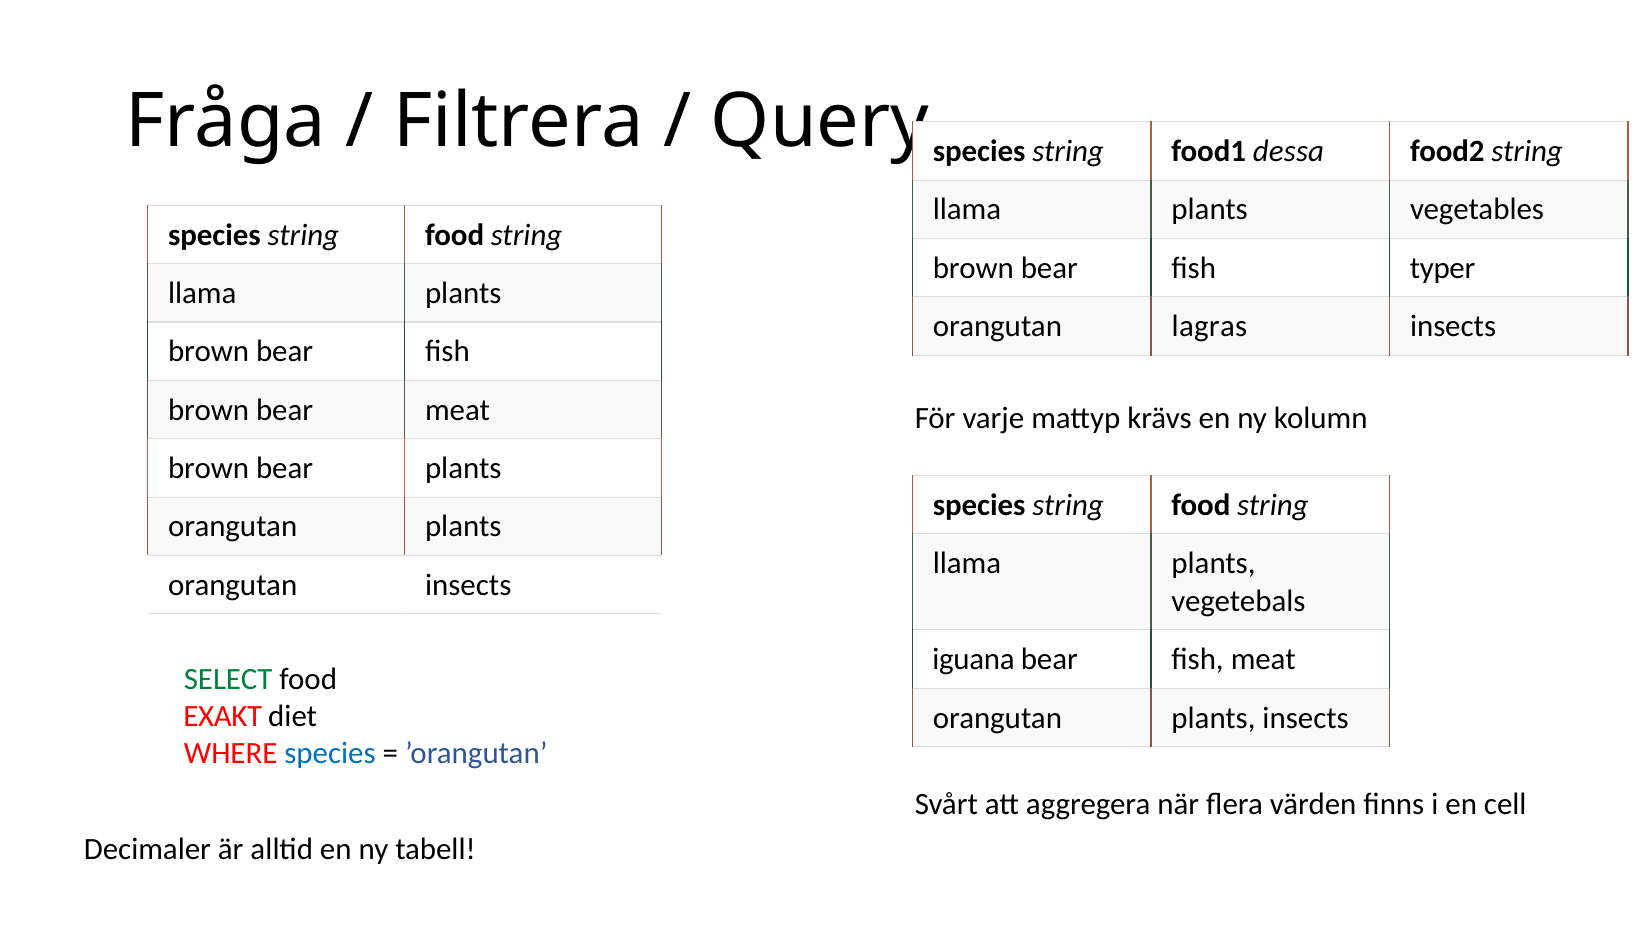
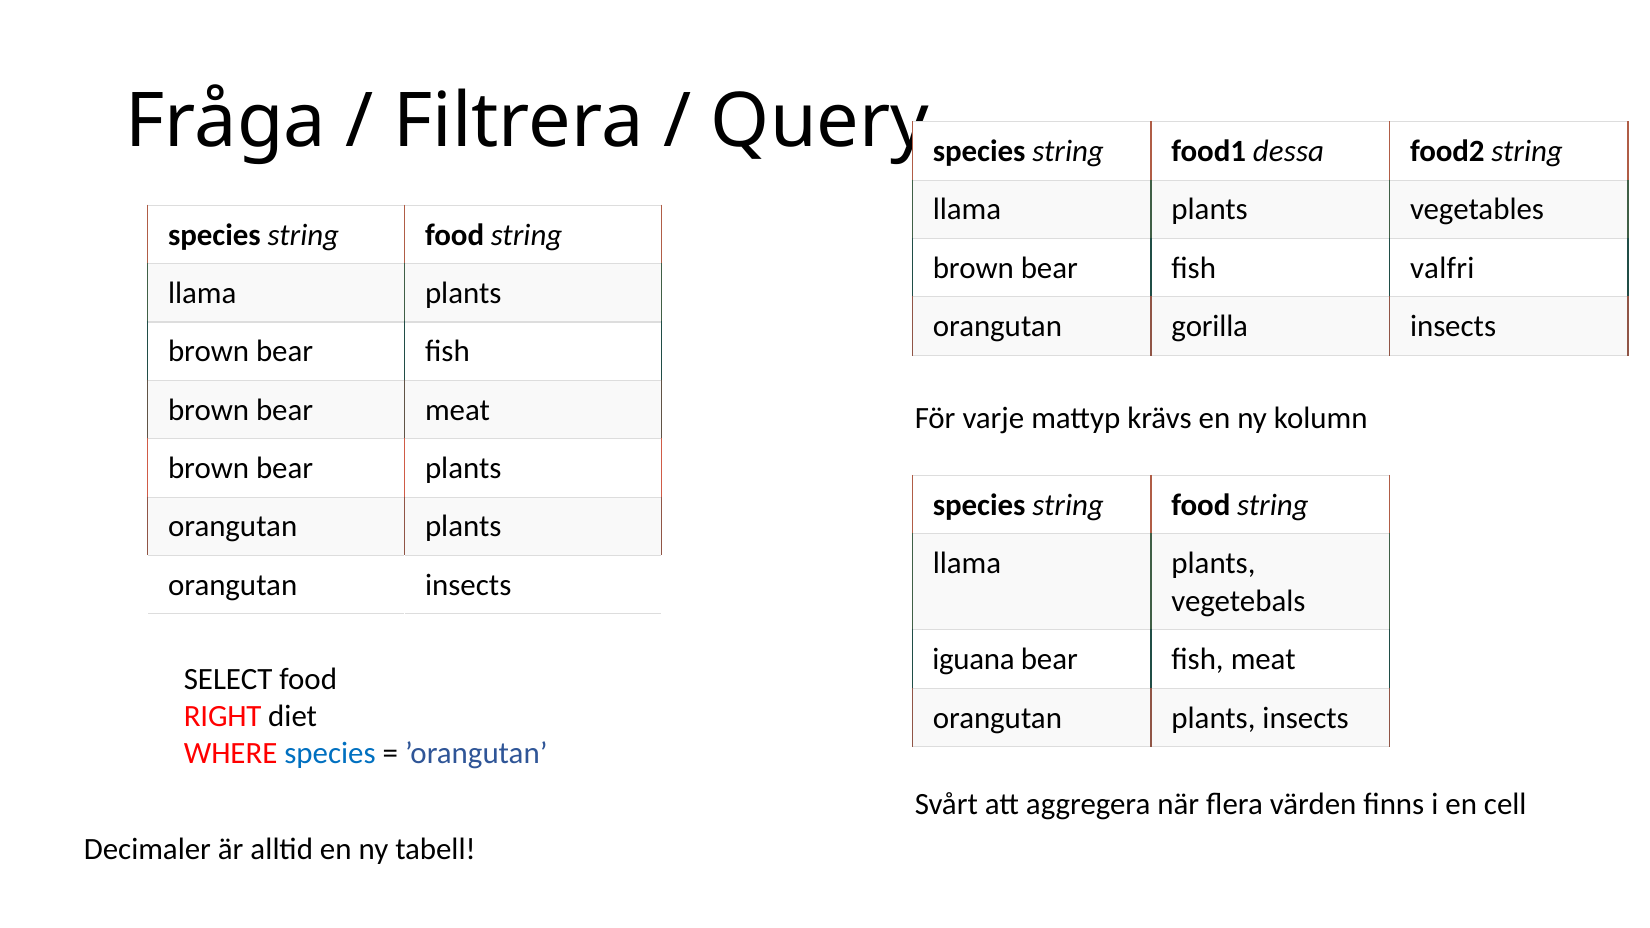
typer: typer -> valfri (1442, 268)
lagras: lagras -> gorilla (1210, 326)
SELECT colour: green -> black (228, 679)
EXAKT: EXAKT -> RIGHT (223, 716)
